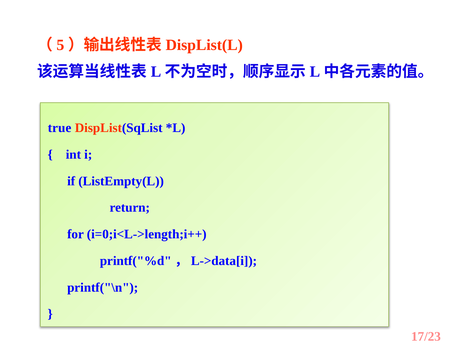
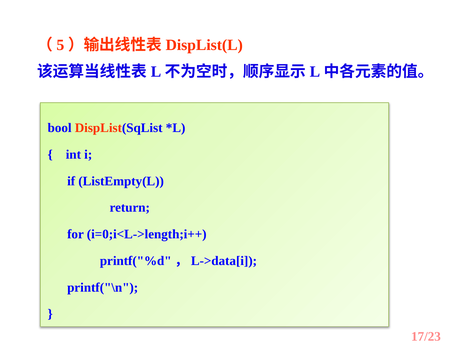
true: true -> bool (60, 128)
